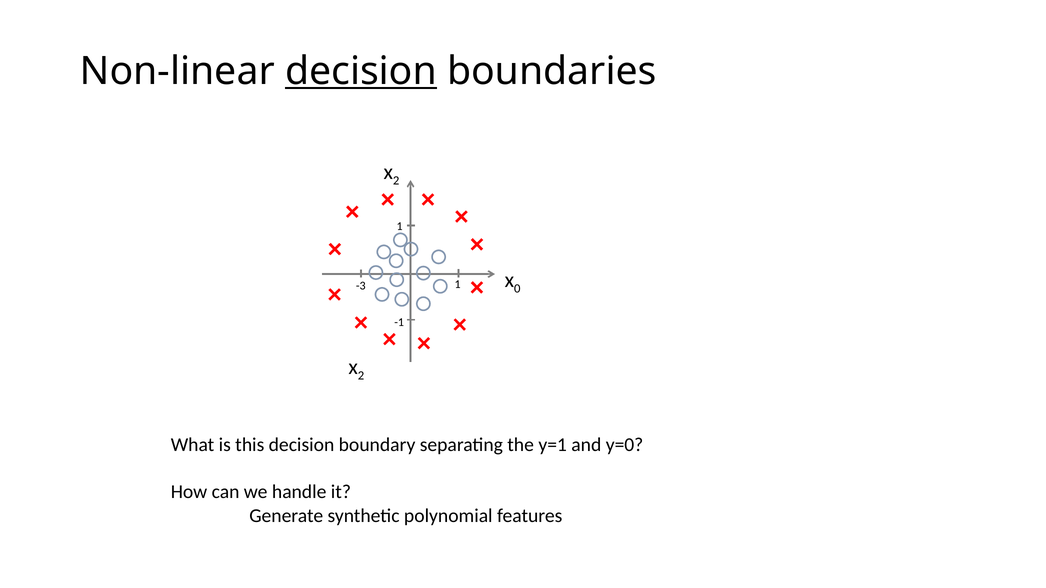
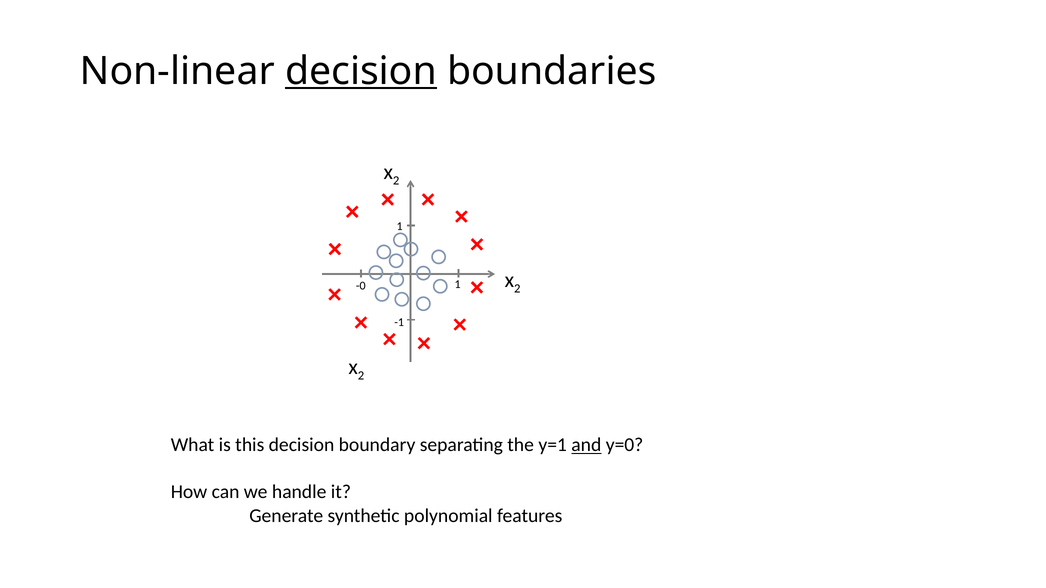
0: 0 -> 2 (517, 289)
-3: -3 -> -0 (361, 286)
and underline: none -> present (586, 445)
